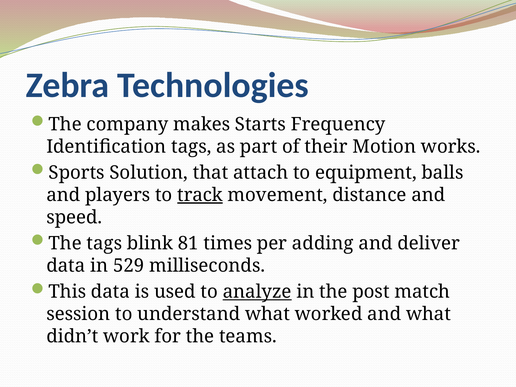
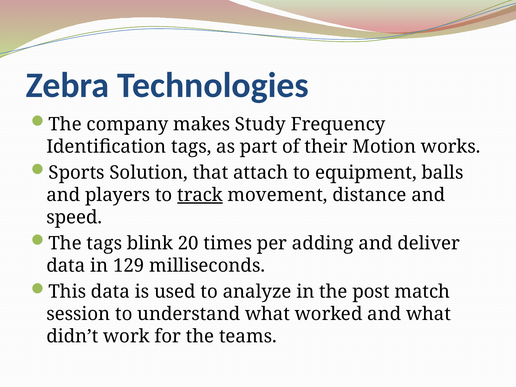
Starts: Starts -> Study (260, 124)
81: 81 -> 20 (188, 243)
529: 529 -> 129 (129, 266)
analyze underline: present -> none (257, 292)
